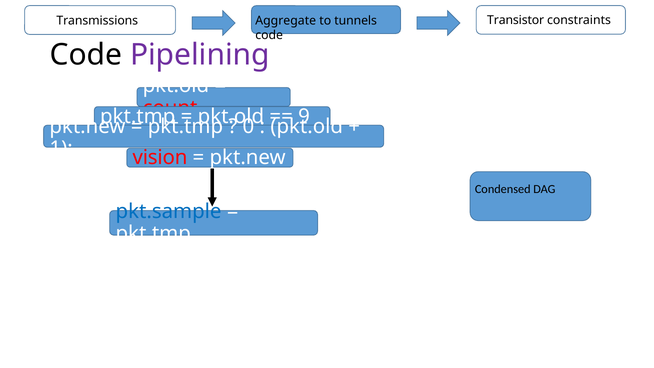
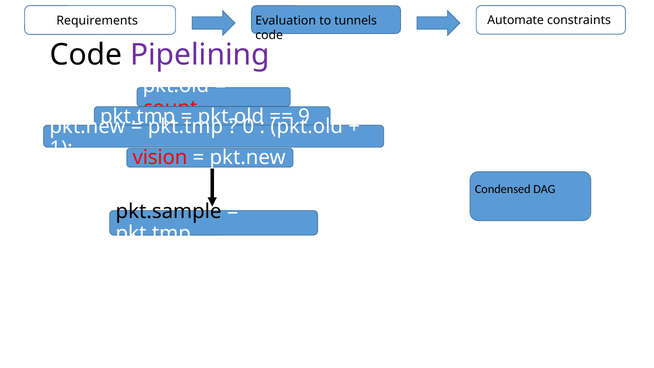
Transistor: Transistor -> Automate (516, 20)
Transmissions: Transmissions -> Requirements (97, 21)
Aggregate: Aggregate -> Evaluation (286, 21)
pkt.sample colour: blue -> black (169, 212)
